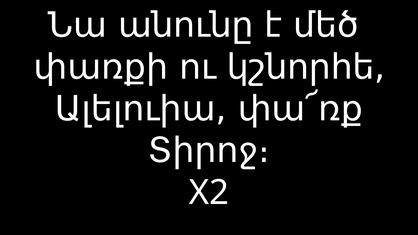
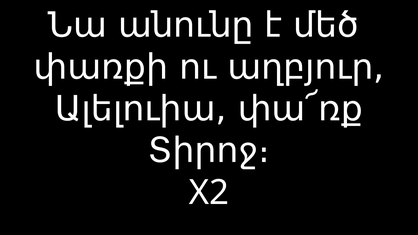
կշնորհե: կշնորհե -> աղբյուր (306, 67)
